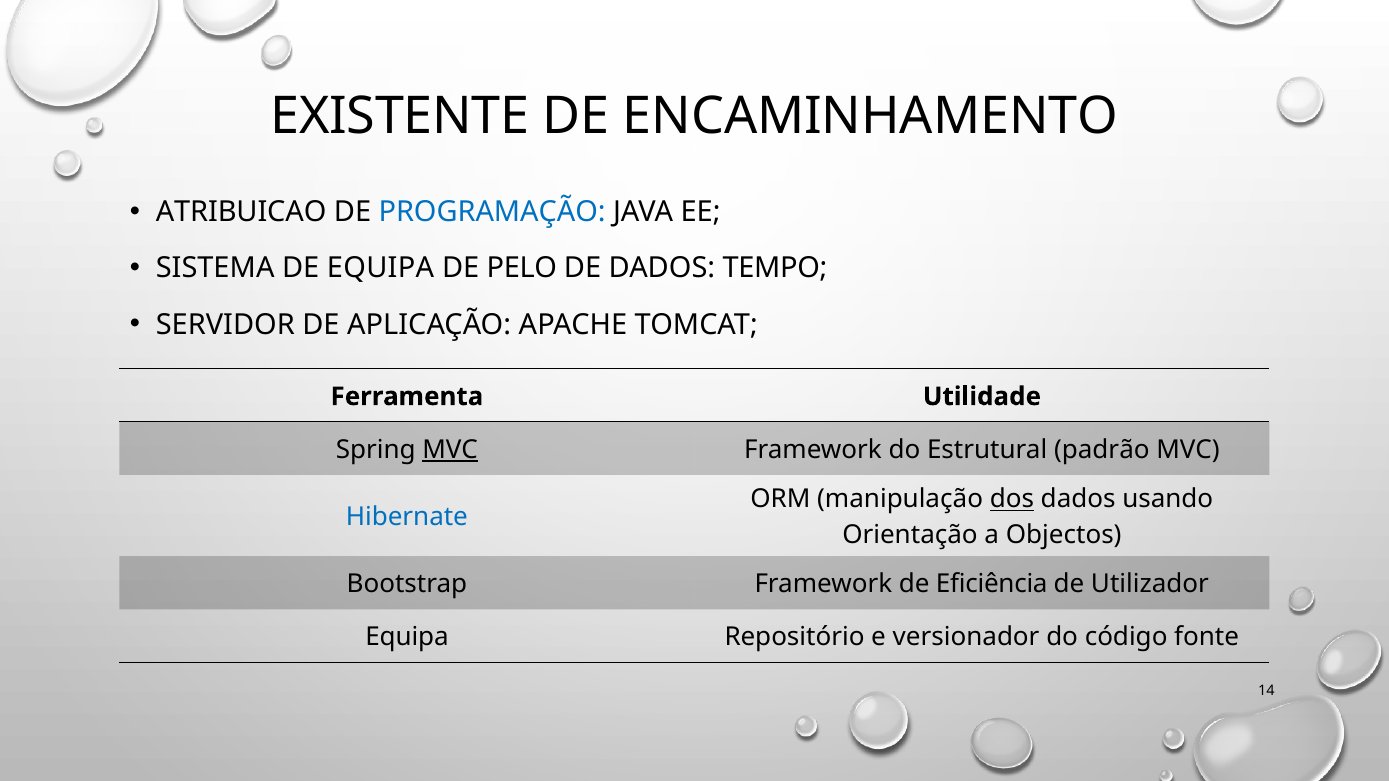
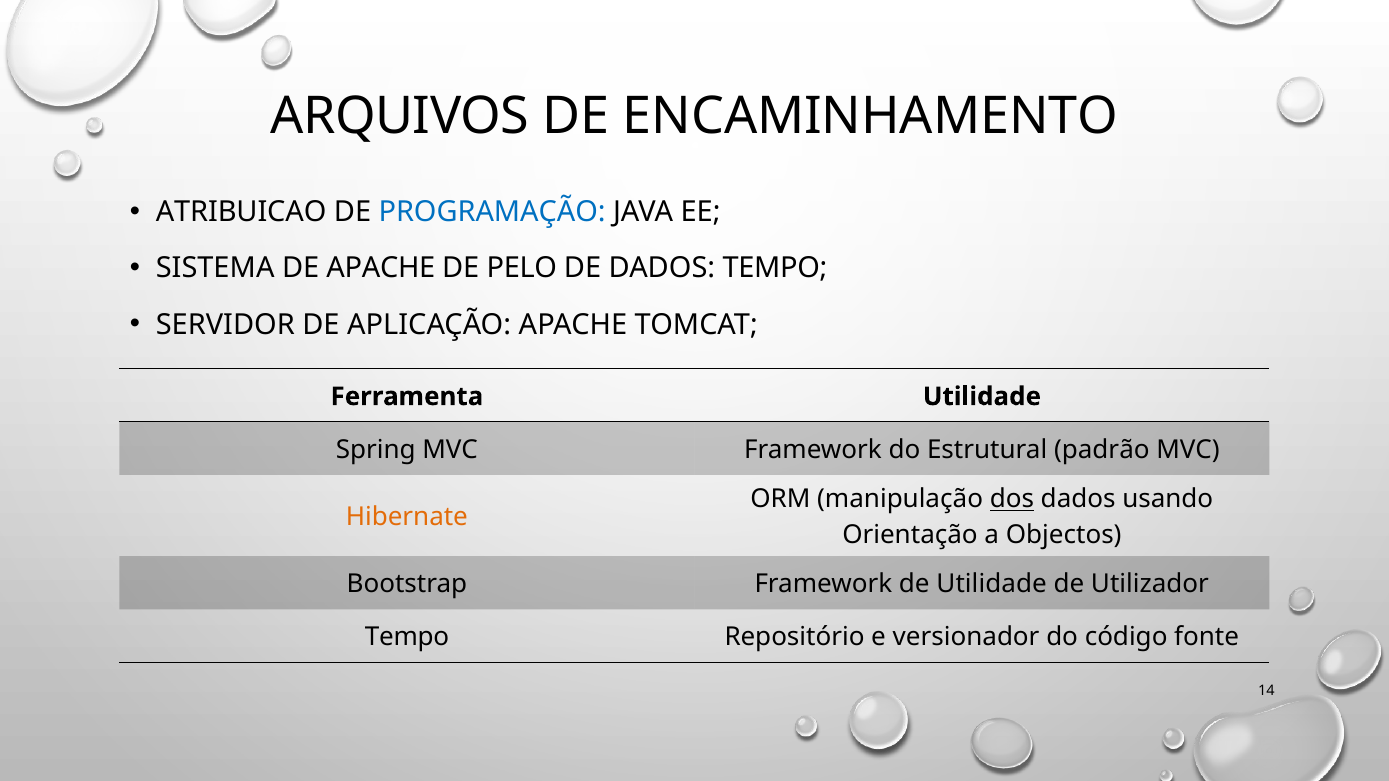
EXISTENTE: EXISTENTE -> ARQUIVOS (400, 116)
DE EQUIPA: EQUIPA -> APACHE (381, 268)
MVC underline: present -> none (450, 450)
Hibernate colour: blue -> orange (407, 517)
de Eficiência: Eficiência -> Utilidade (992, 584)
Equipa: Equipa -> Tempo (407, 638)
